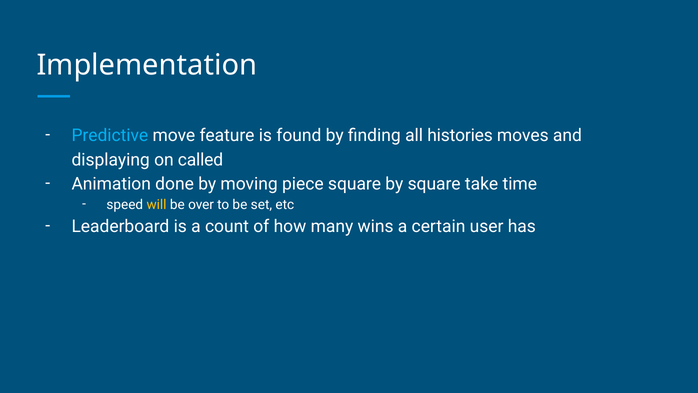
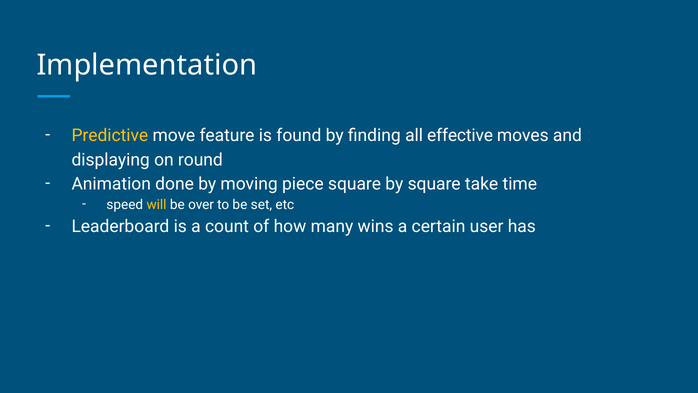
Predictive colour: light blue -> yellow (110, 136)
histories: histories -> effective (460, 136)
called: called -> round (200, 160)
